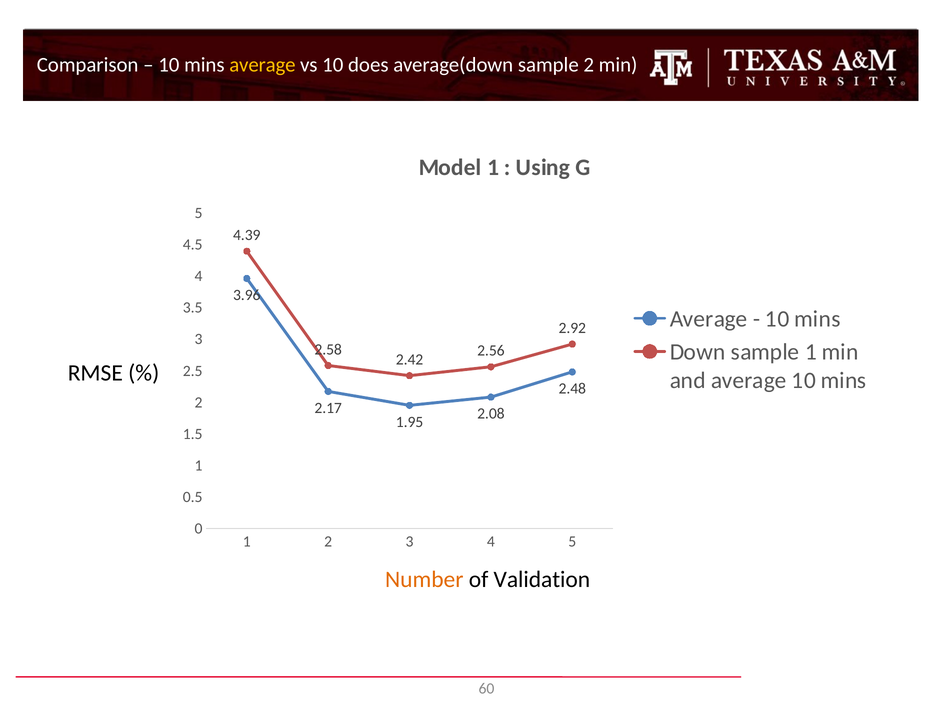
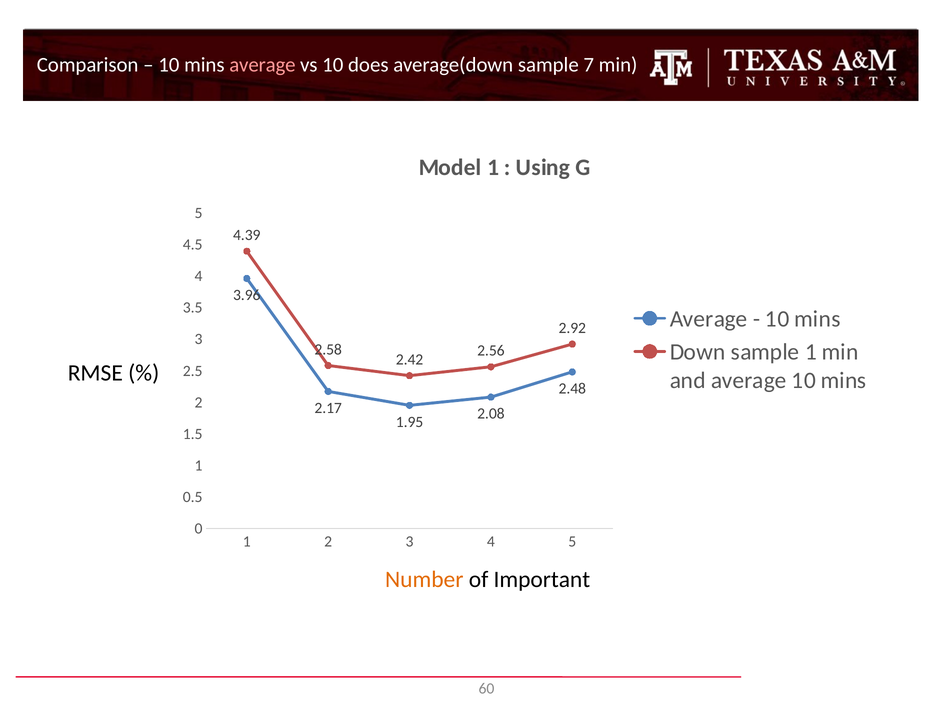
average colour: yellow -> pink (262, 65)
sample 2: 2 -> 7 (589, 65)
Validation: Validation -> Important (542, 579)
